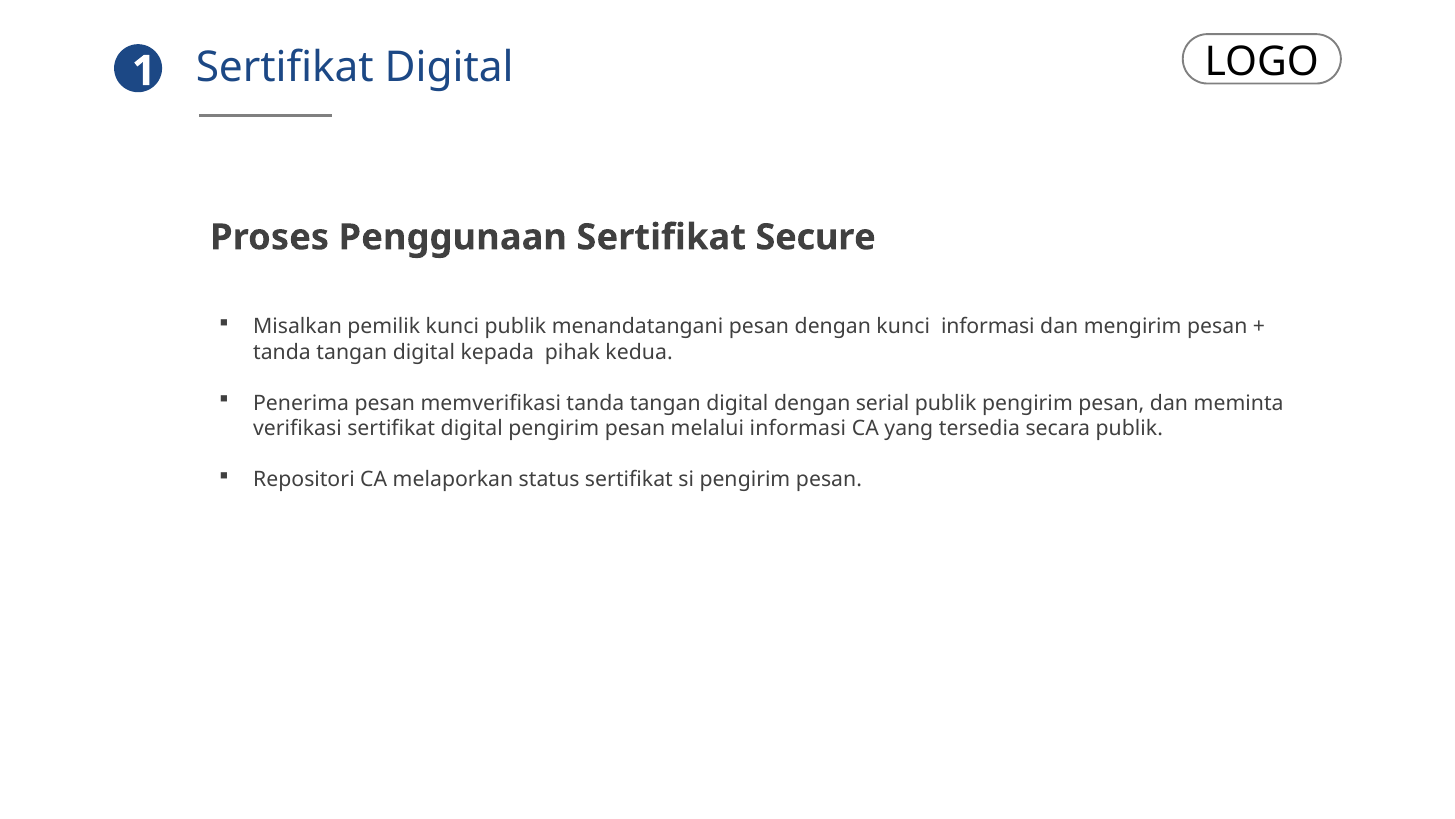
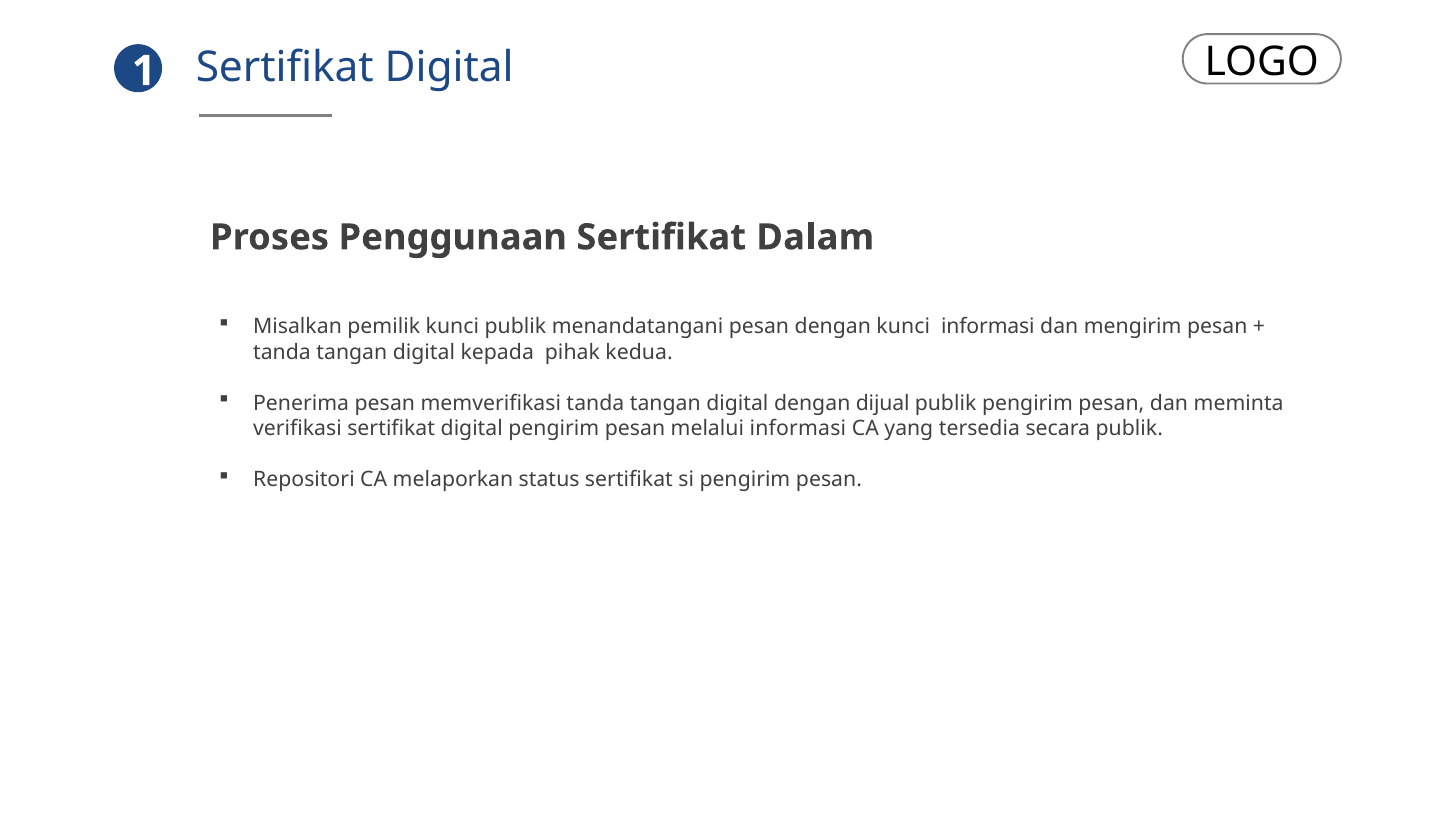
Secure: Secure -> Dalam (815, 237)
serial: serial -> dijual (883, 403)
